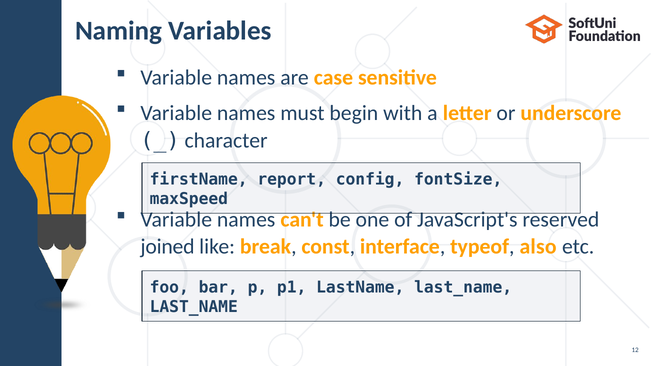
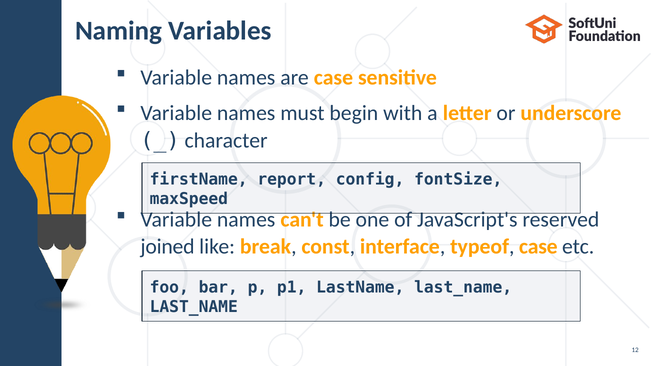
typeof also: also -> case (538, 247)
